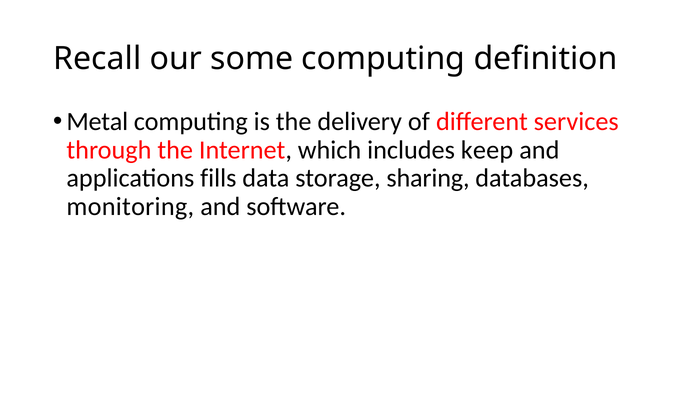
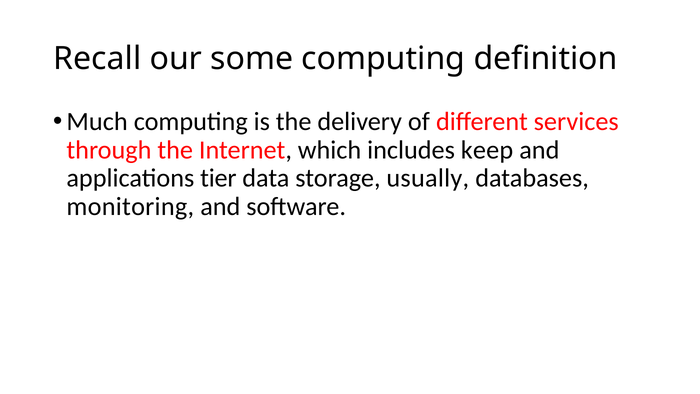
Metal: Metal -> Much (97, 121)
fills: fills -> tier (218, 178)
sharing: sharing -> usually (428, 178)
